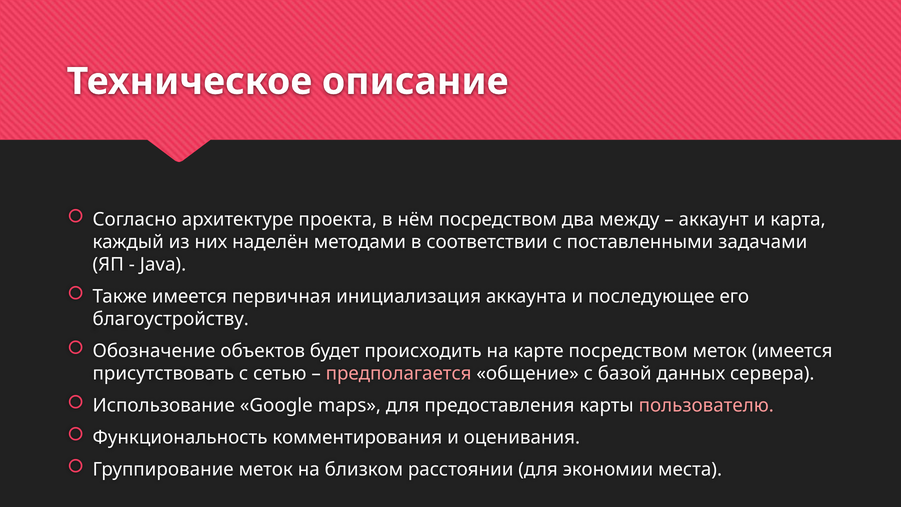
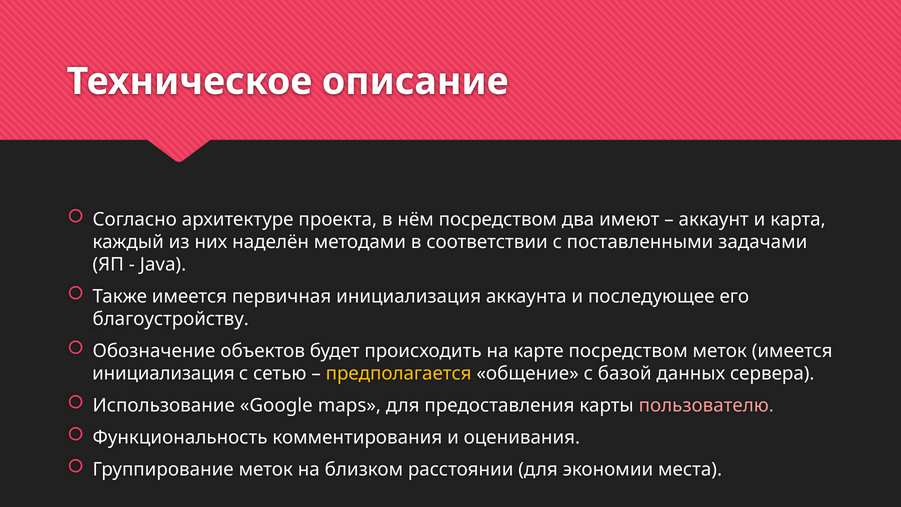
между: между -> имеют (629, 219)
присутствовать: присутствовать -> инициализация (163, 373)
предполагается colour: pink -> yellow (399, 373)
